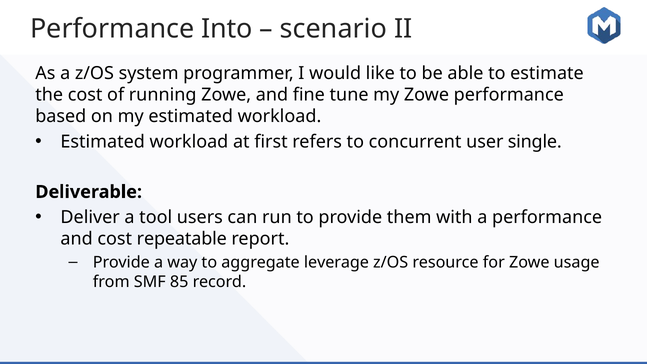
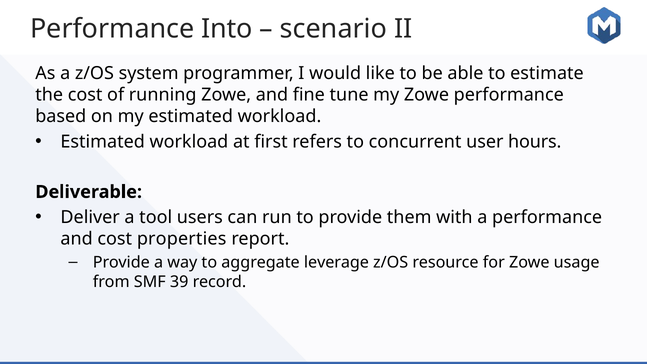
single: single -> hours (535, 142)
repeatable: repeatable -> properties (182, 239)
85: 85 -> 39 (179, 282)
